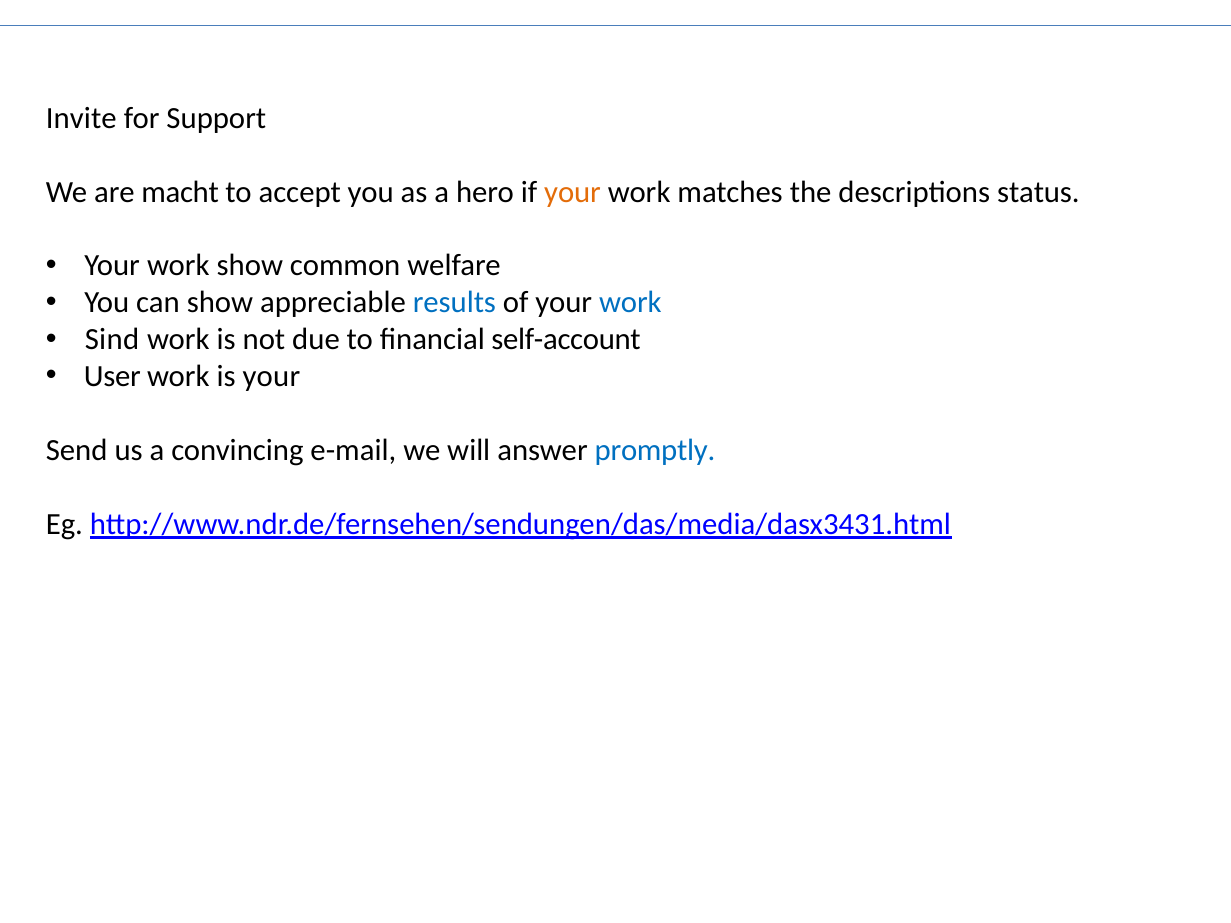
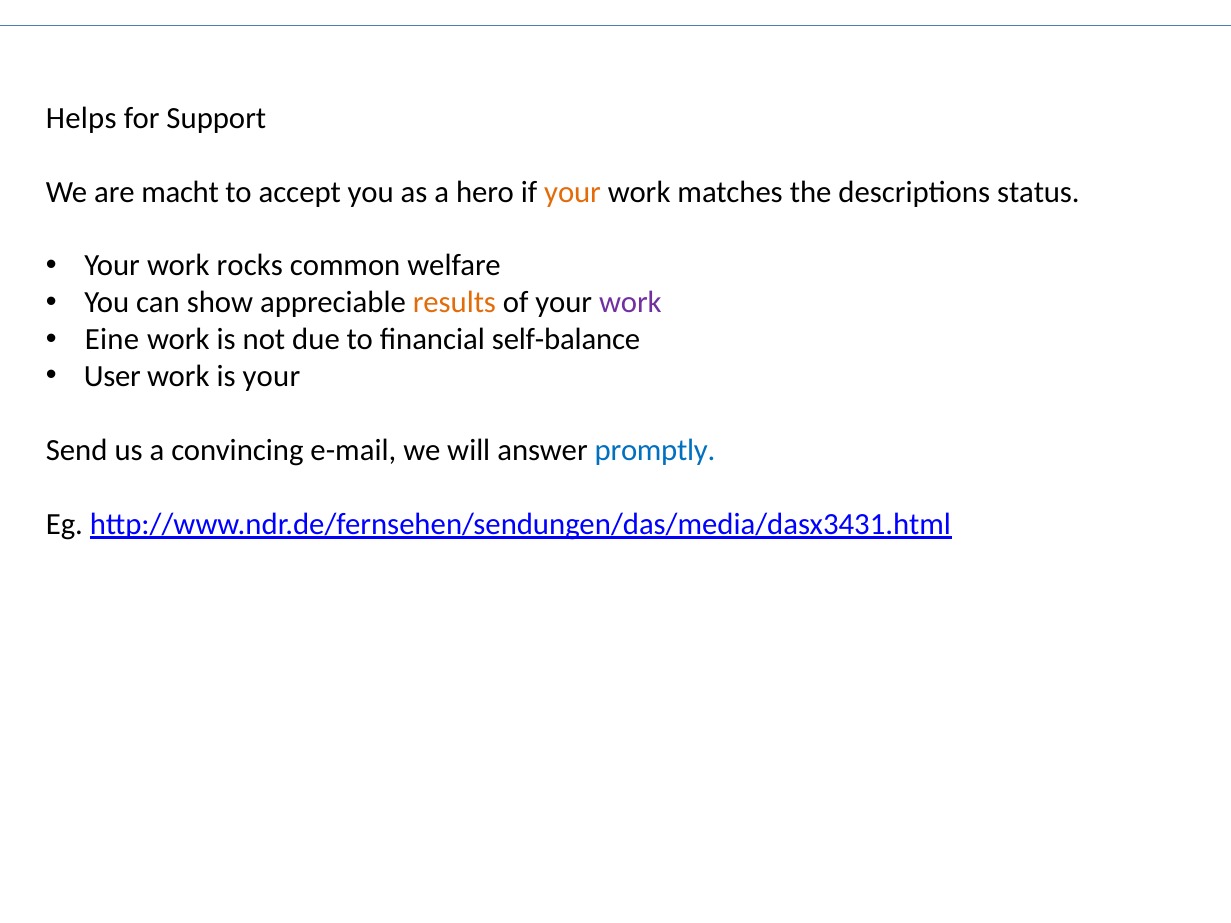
Invite: Invite -> Helps (81, 118)
work show: show -> rocks (250, 266)
results colour: blue -> orange (454, 303)
work colour: blue -> purple (630, 303)
Sind: Sind -> Eine (112, 340)
self-account: self-account -> self-balance (566, 340)
